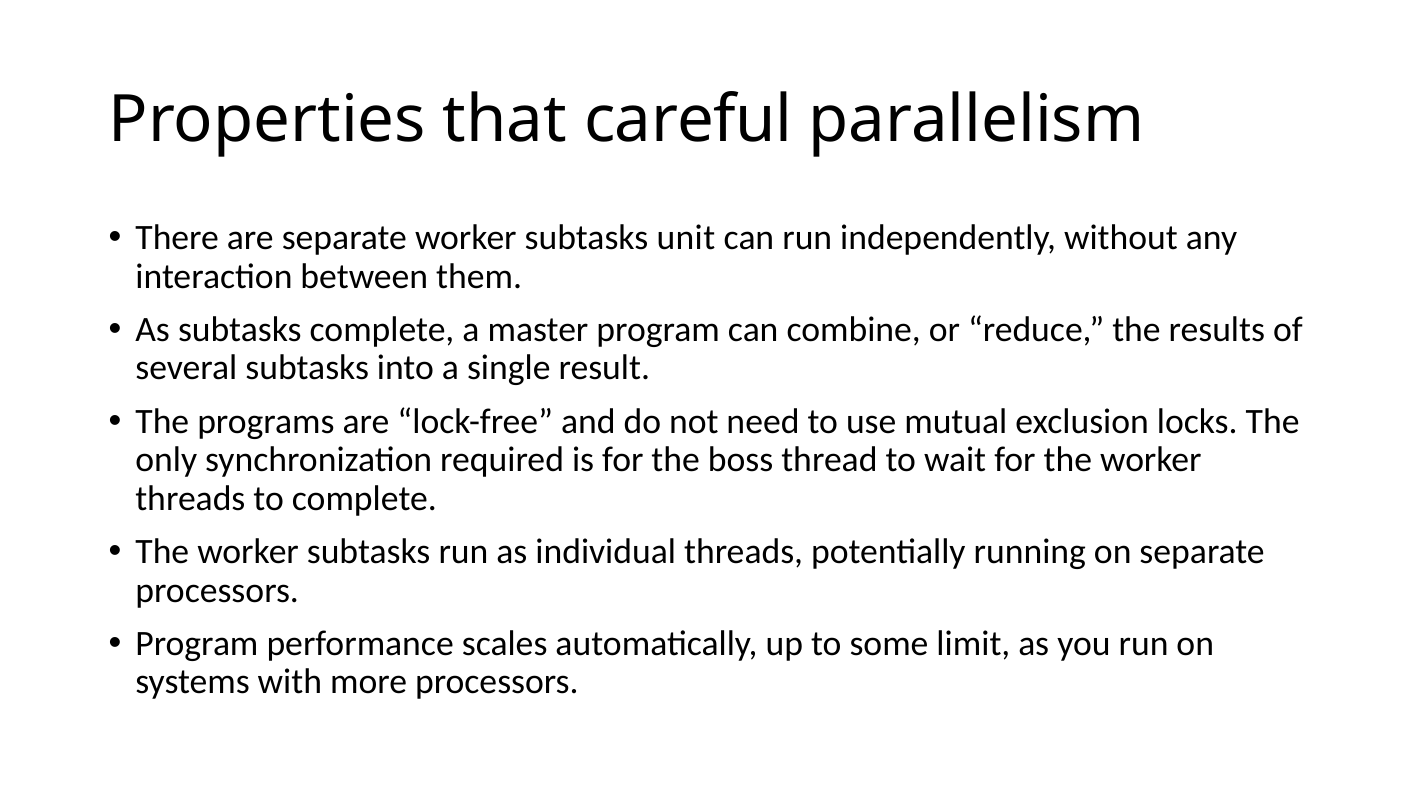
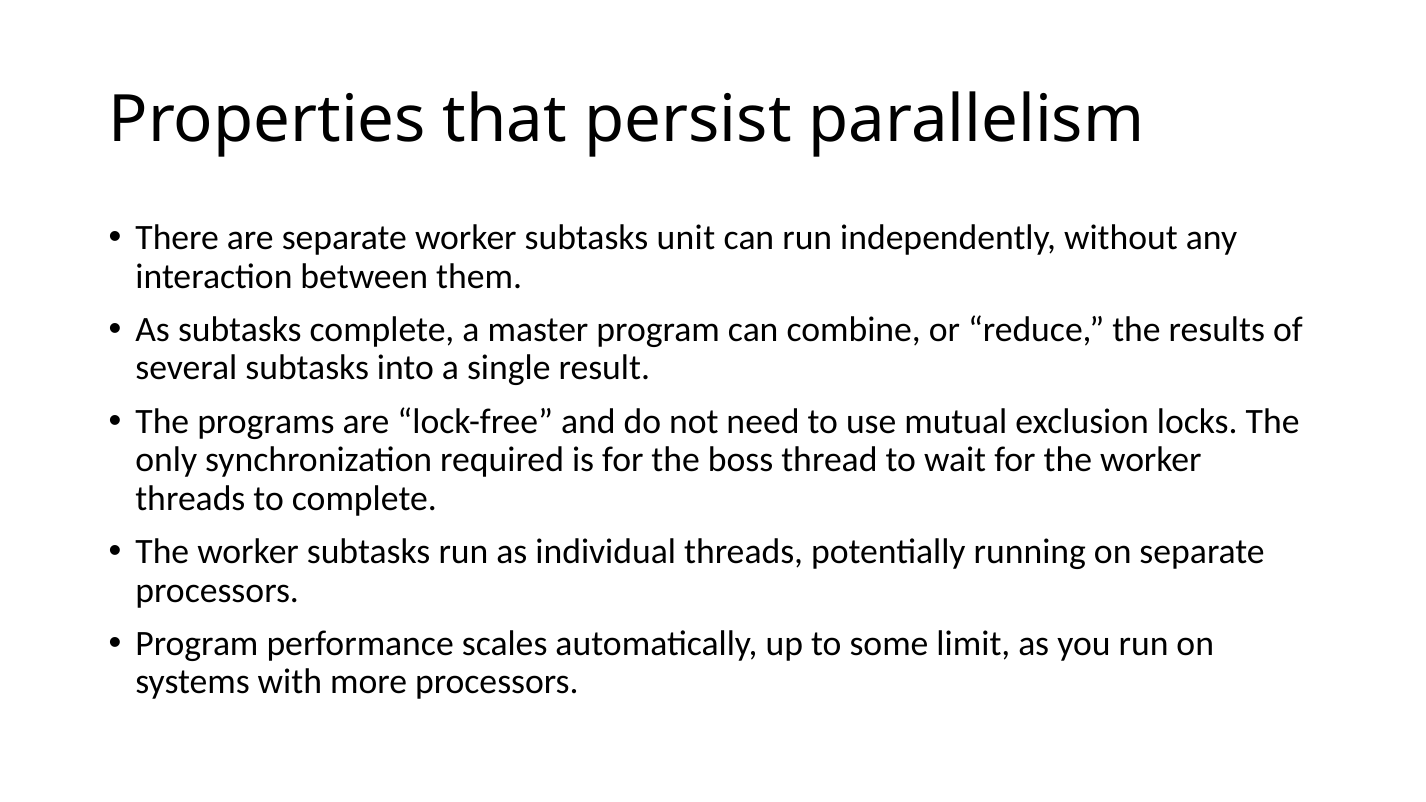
careful: careful -> persist (688, 120)
